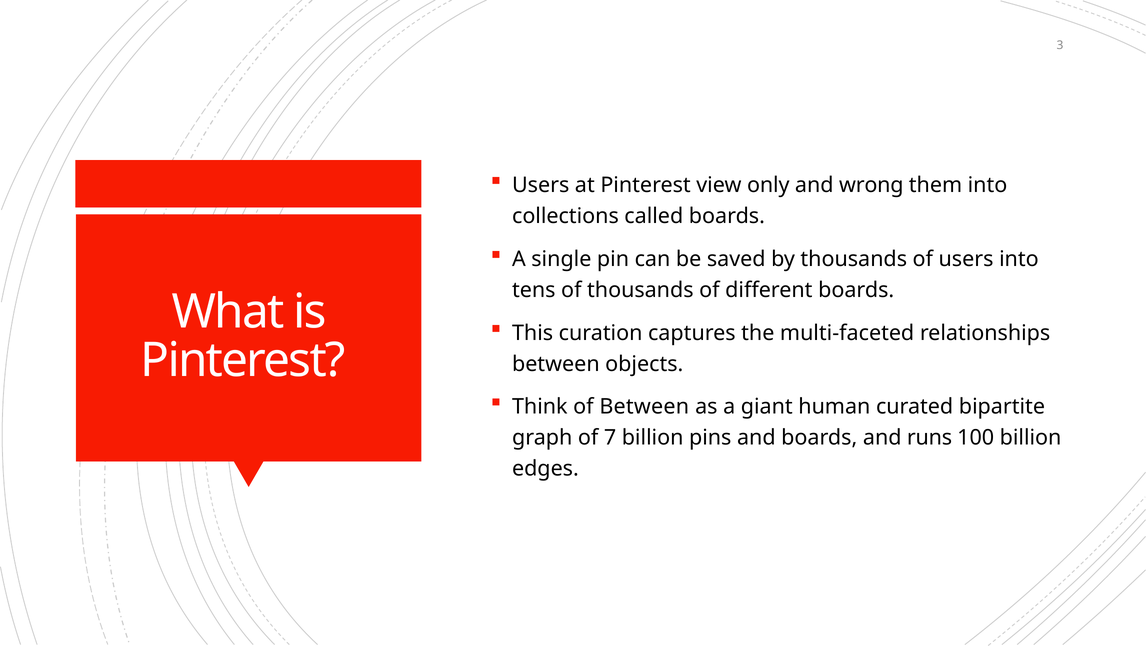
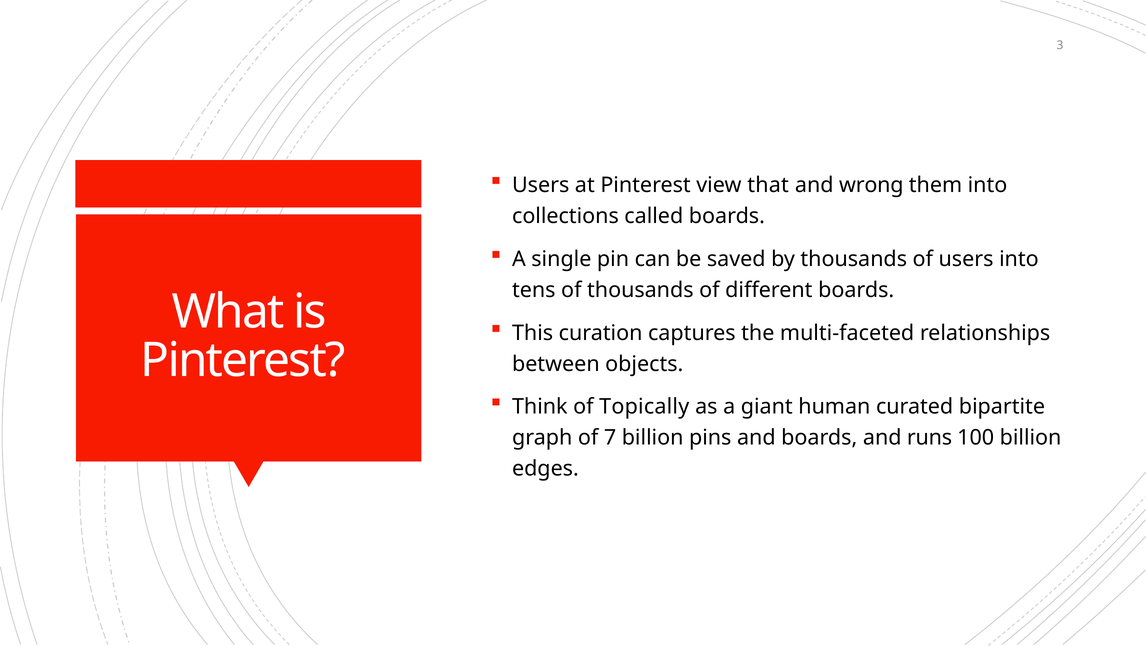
only: only -> that (768, 185)
of Between: Between -> Topically (644, 407)
